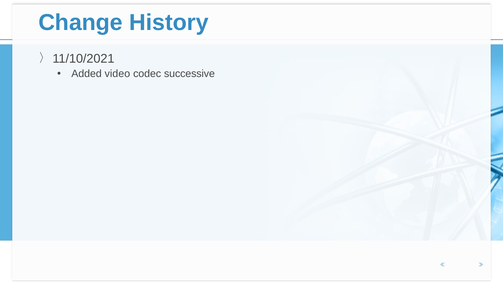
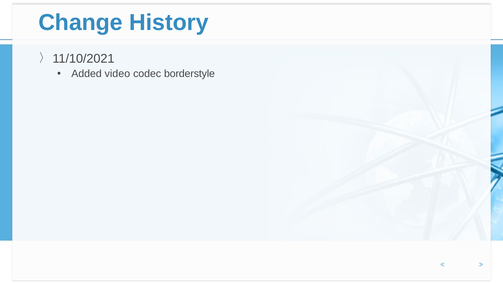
successive: successive -> borderstyle (189, 74)
